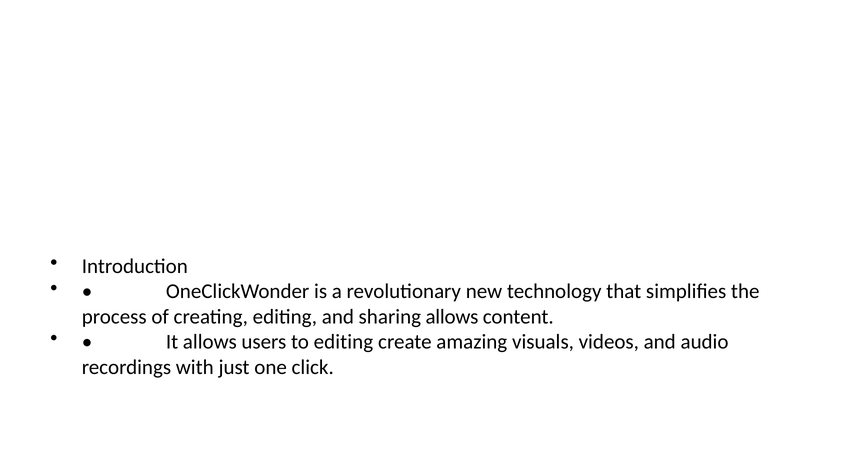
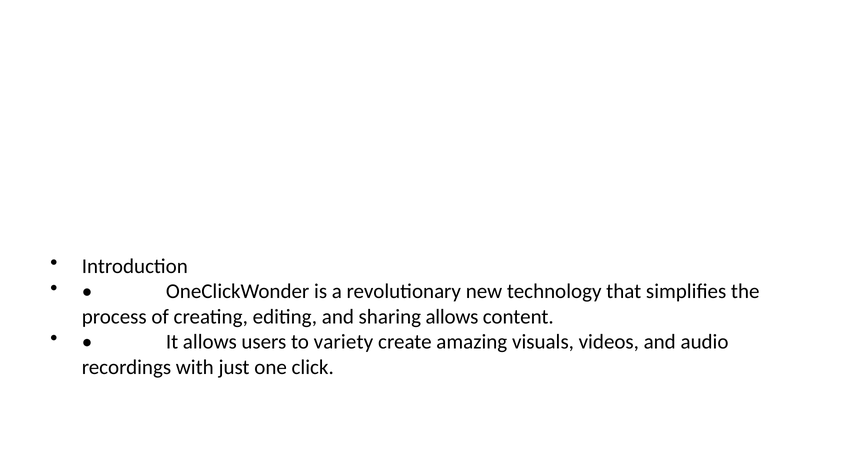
to editing: editing -> variety (343, 342)
